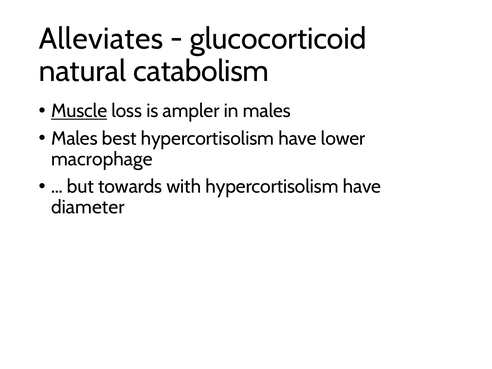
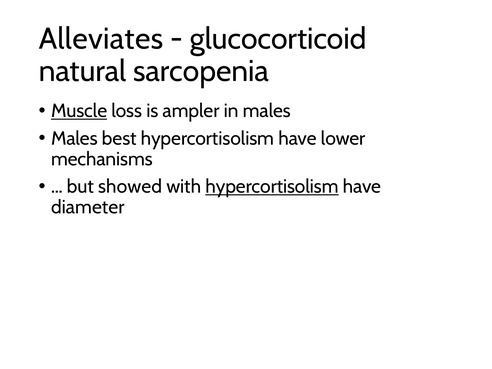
catabolism: catabolism -> sarcopenia (201, 71)
macrophage: macrophage -> mechanisms (102, 159)
towards: towards -> showed (130, 187)
hypercortisolism underline: none -> present (272, 187)
